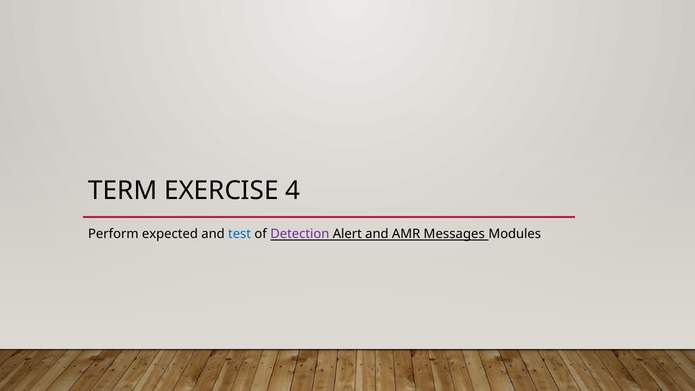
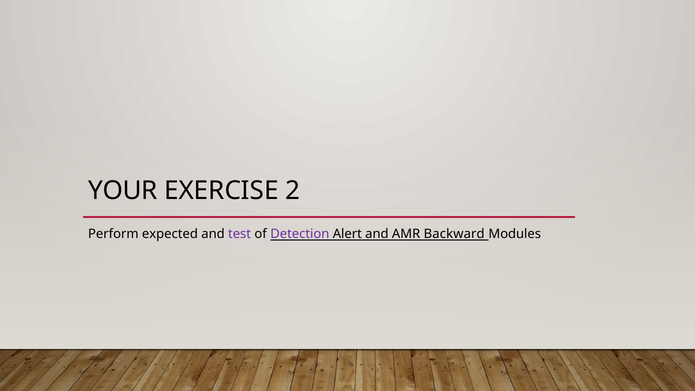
TERM: TERM -> YOUR (123, 191)
4: 4 -> 2 (293, 191)
test colour: blue -> purple (240, 234)
Messages: Messages -> Backward (454, 234)
